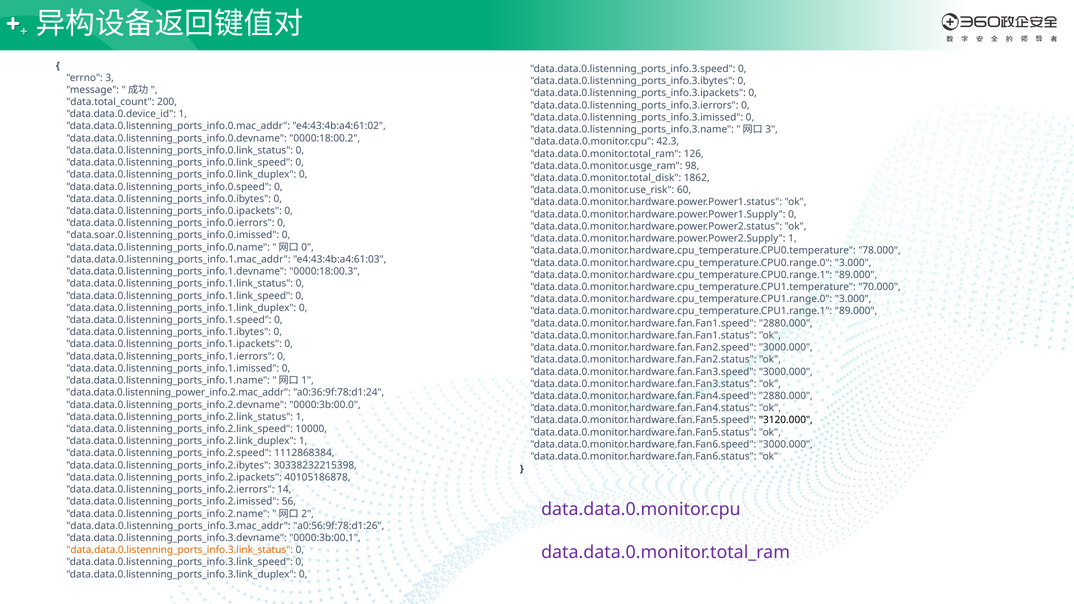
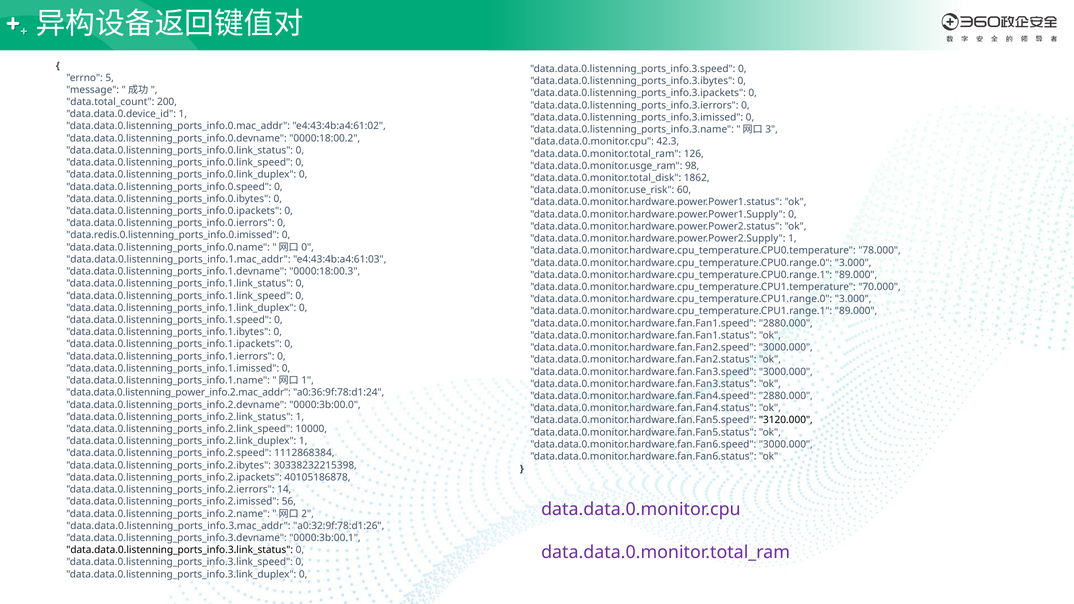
3: 3 -> 5 (110, 78)
data.soar.0.listenning_ports_info.0.imissed: data.soar.0.listenning_ports_info.0.imissed -> data.redis.0.listenning_ports_info.0.imissed (173, 235)
a0:56:9f:78:d1:26: a0:56:9f:78:d1:26 -> a0:32:9f:78:d1:26 (339, 526)
data.data.0.listenning_ports_info.3.link_status colour: orange -> black (180, 550)
